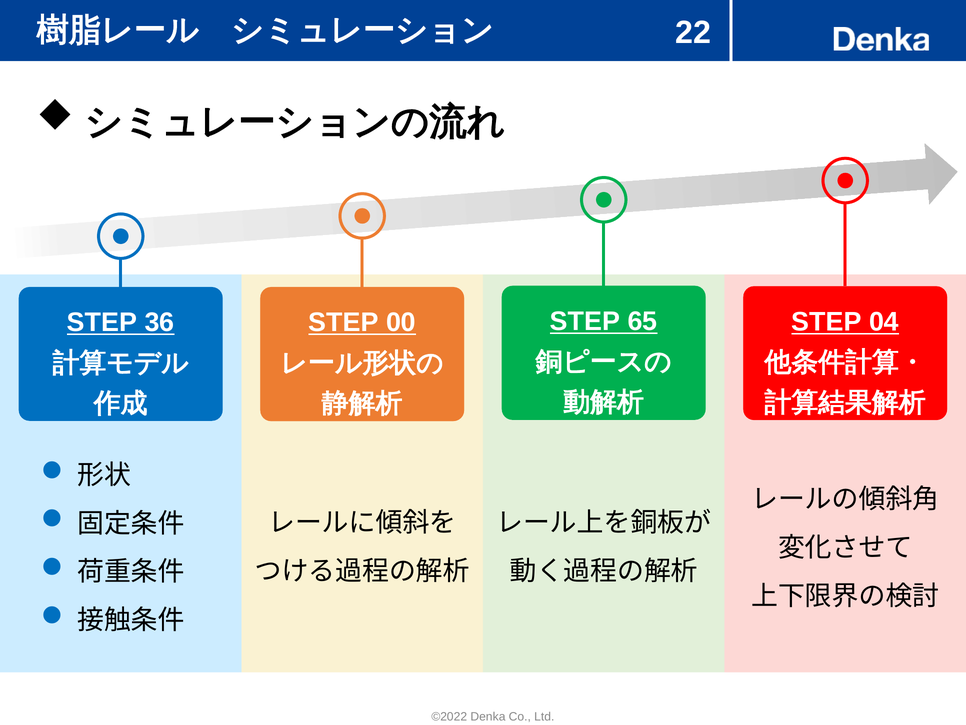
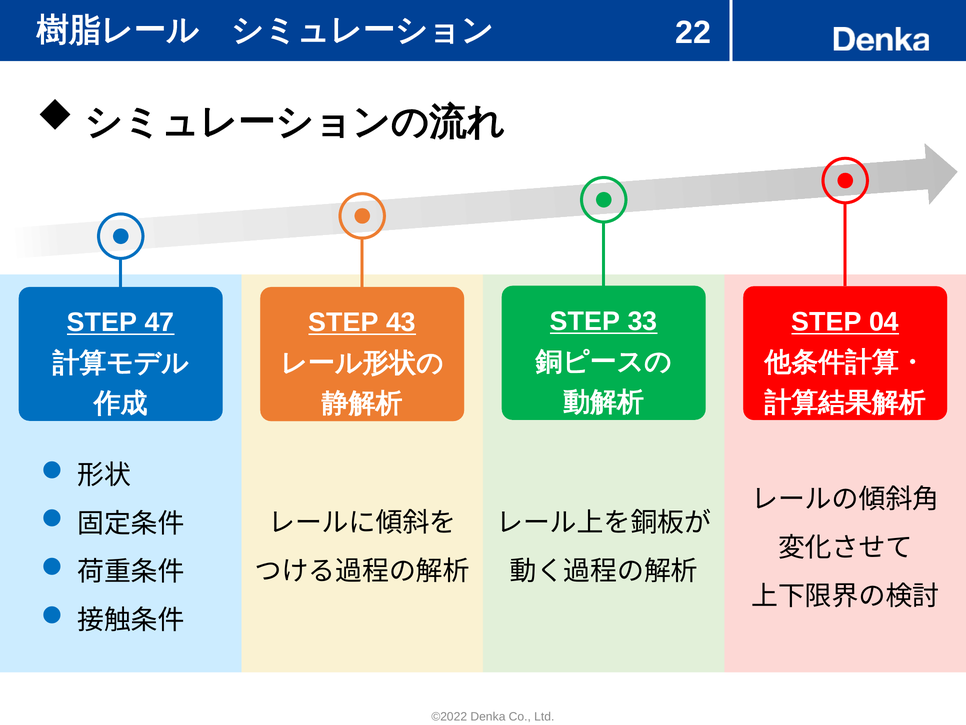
65: 65 -> 33 (642, 321)
36: 36 -> 47 (159, 322)
00: 00 -> 43 (401, 322)
